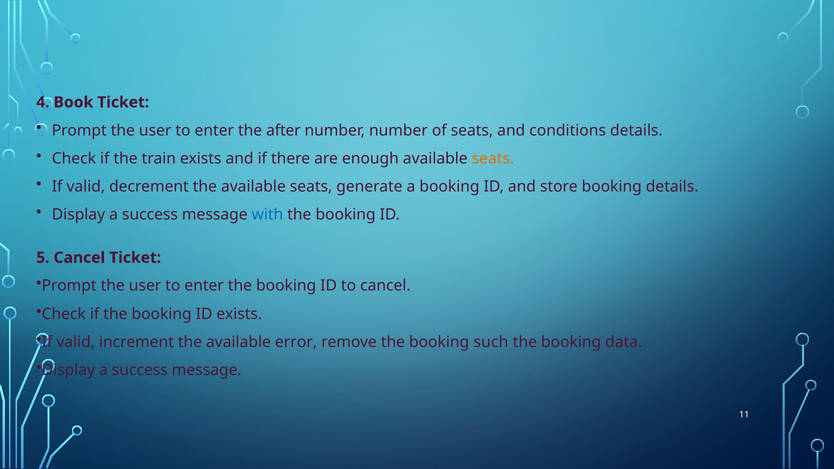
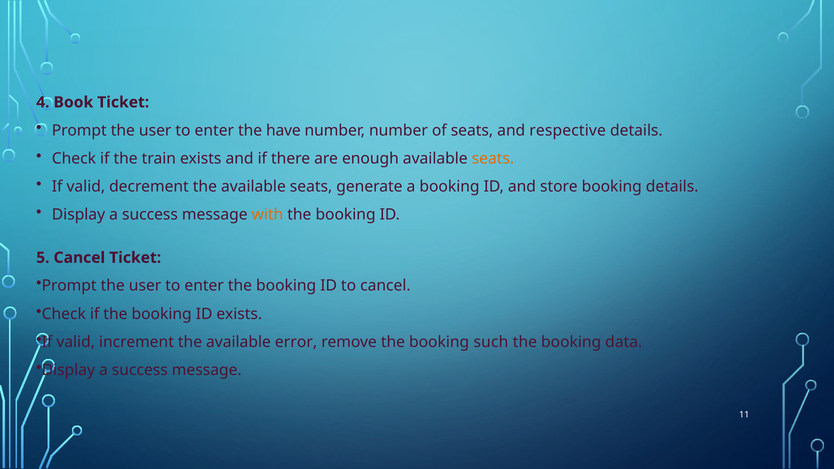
after: after -> have (283, 130)
conditions: conditions -> respective (568, 130)
with colour: blue -> orange (267, 215)
